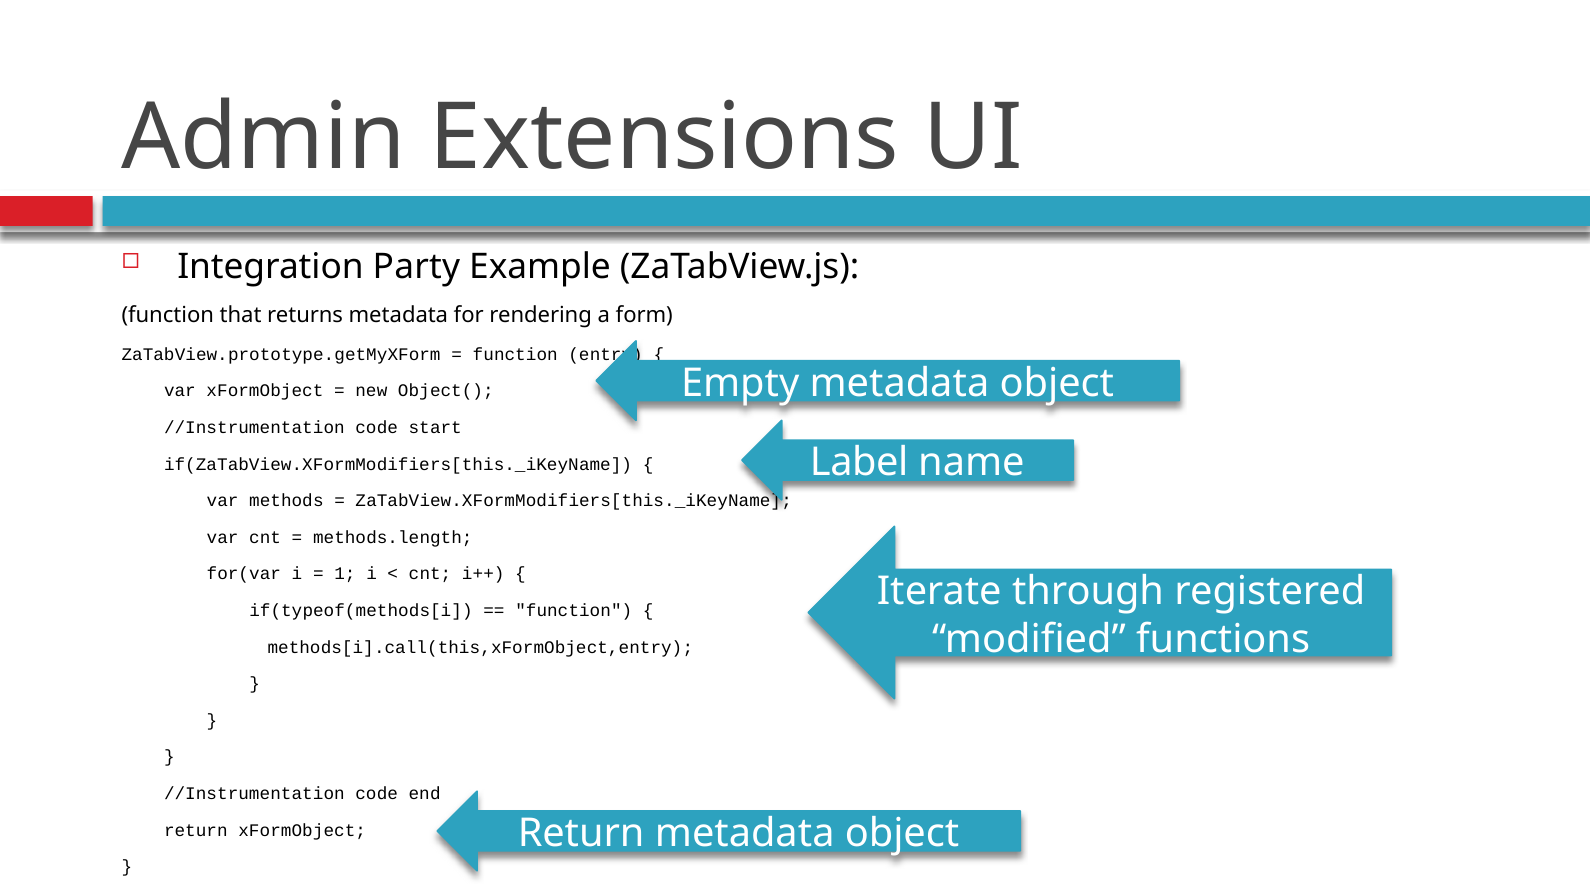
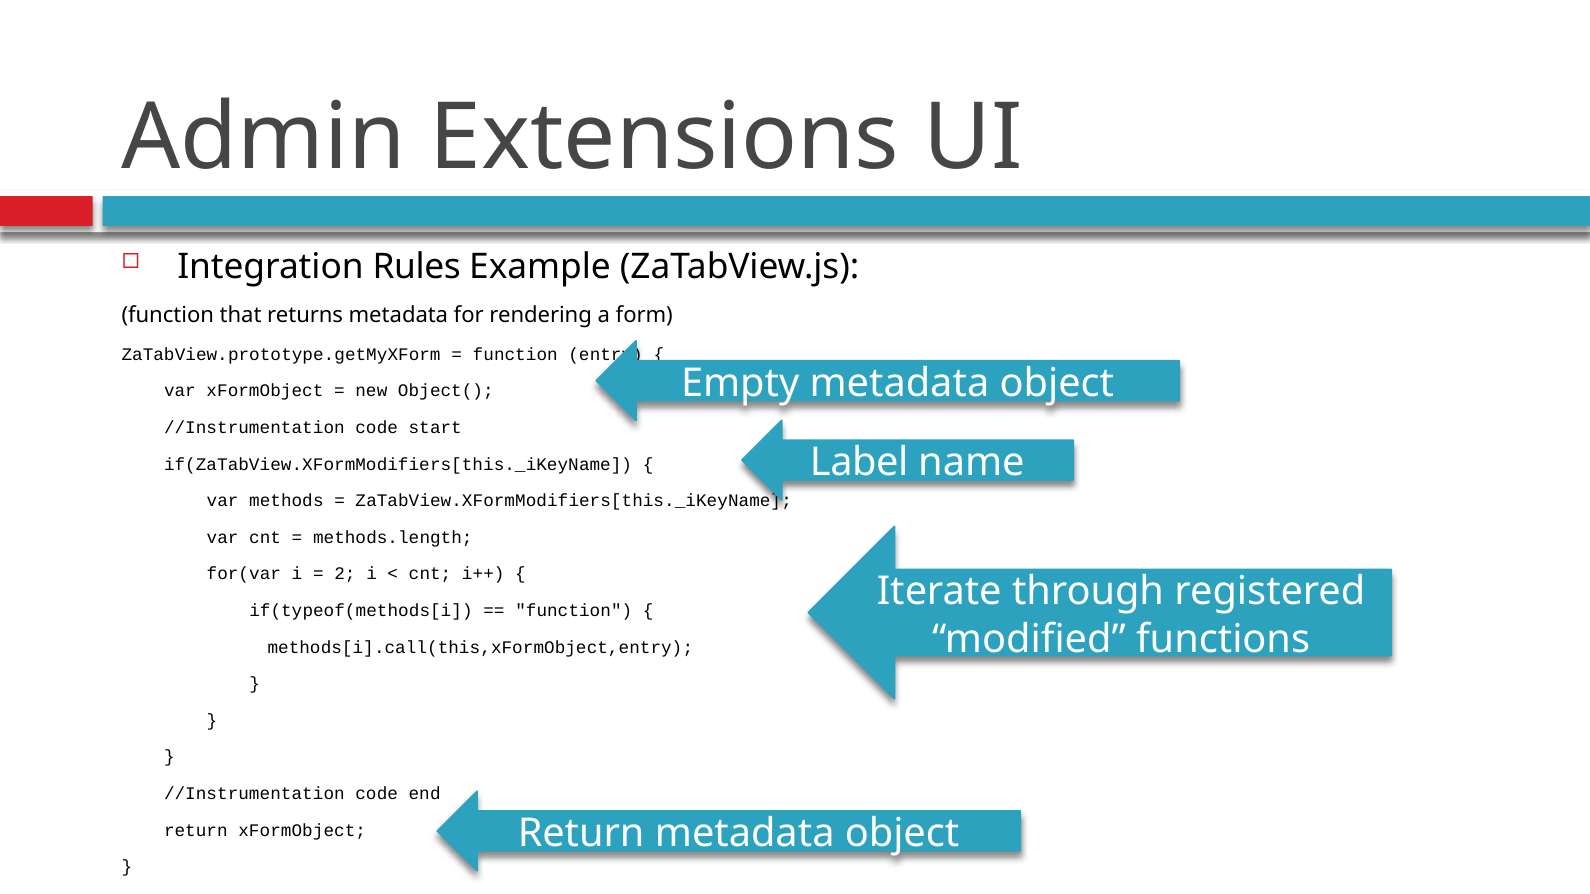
Party: Party -> Rules (417, 267)
1: 1 -> 2 (345, 574)
